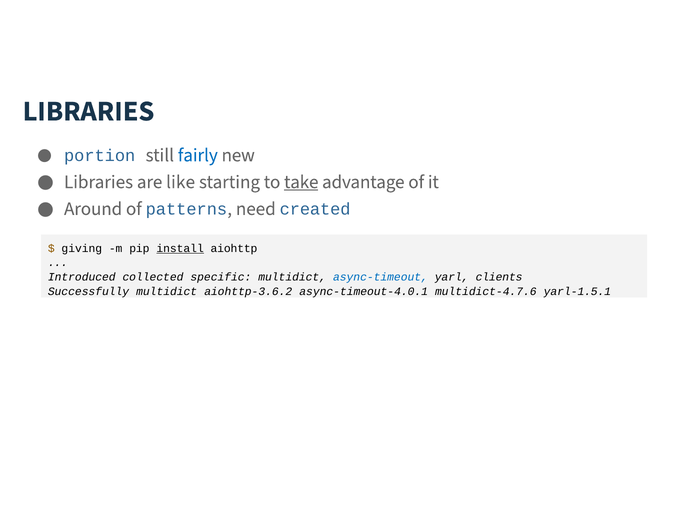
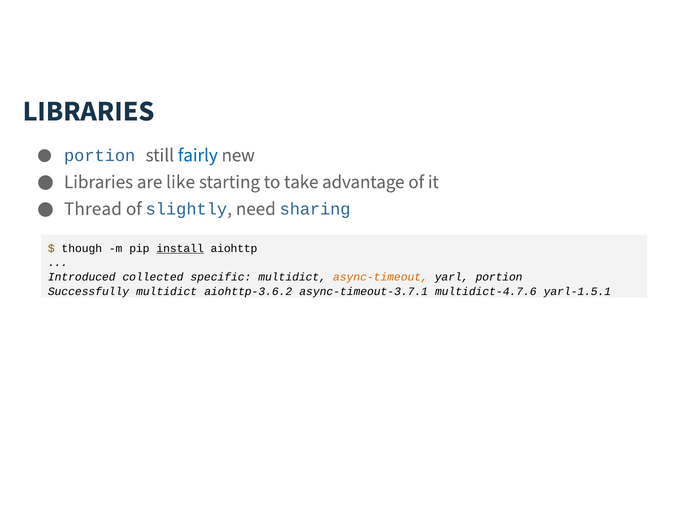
take underline: present -> none (301, 182)
Around: Around -> Thread (93, 209)
patterns: patterns -> slightly (186, 210)
created: created -> sharing (315, 210)
giving: giving -> though (82, 249)
async-timeout colour: blue -> orange (380, 277)
yarl clients: clients -> portion (499, 277)
async-timeout-4.0.1: async-timeout-4.0.1 -> async-timeout-3.7.1 (364, 292)
